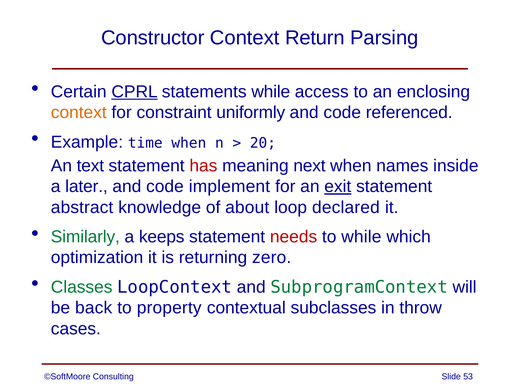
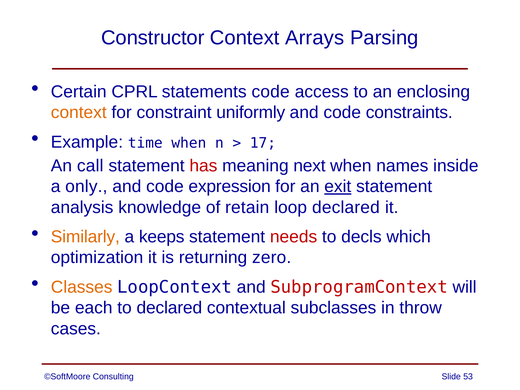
Return: Return -> Arrays (315, 38)
CPRL underline: present -> none (135, 92)
statements while: while -> code (271, 92)
referenced: referenced -> constraints (409, 113)
20: 20 -> 17 (263, 143)
text: text -> call (90, 166)
later: later -> only (86, 187)
implement: implement -> expression (230, 187)
abstract: abstract -> analysis (82, 207)
about: about -> retain (247, 207)
Similarly colour: green -> orange (85, 237)
to while: while -> decls (361, 237)
Classes colour: green -> orange (82, 287)
SubprogramContext colour: green -> red (359, 287)
back: back -> each (94, 308)
to property: property -> declared (169, 308)
